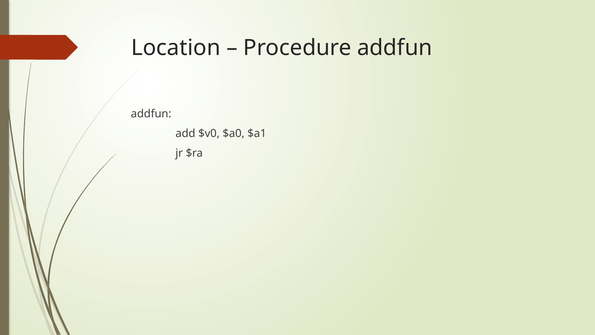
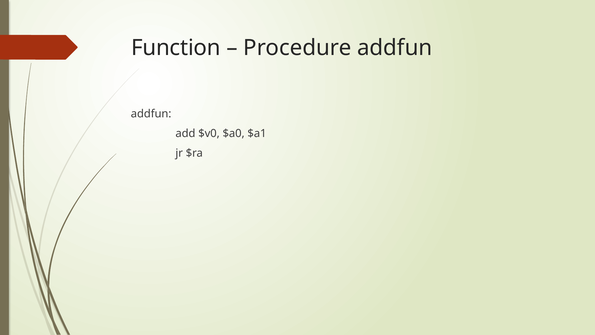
Location: Location -> Function (176, 48)
